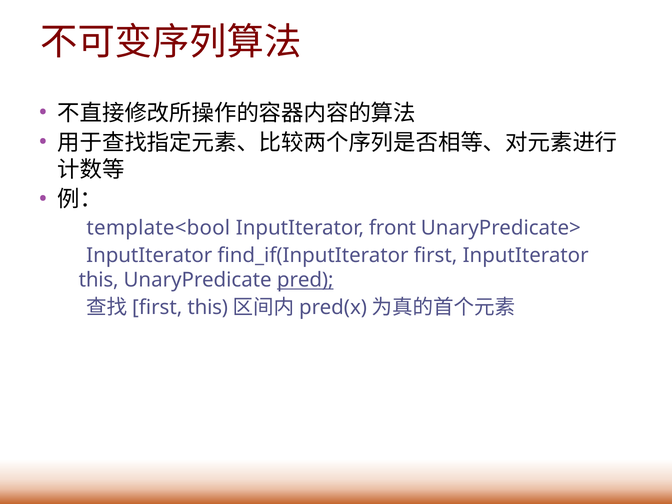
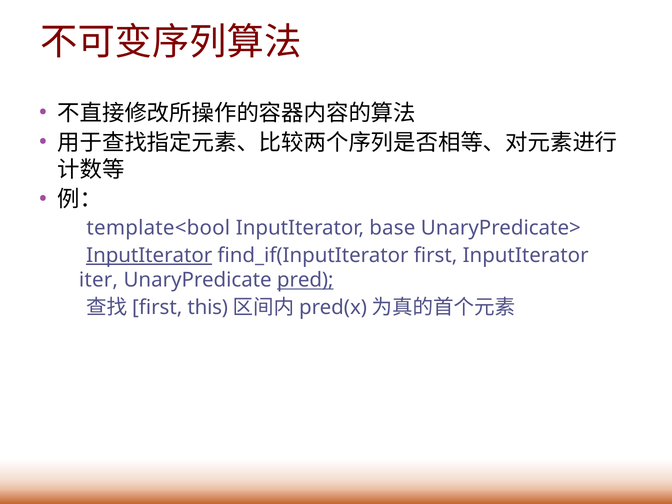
front: front -> base (392, 228)
InputIterator underline: none -> present (149, 255)
this: this -> iter (98, 280)
